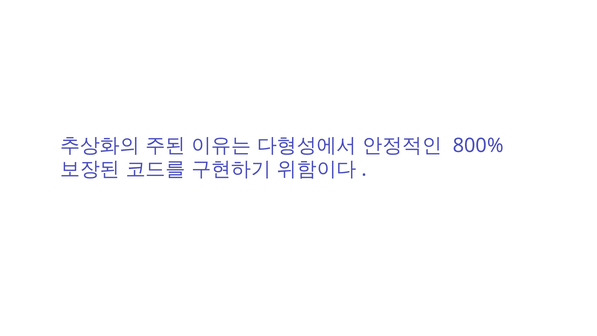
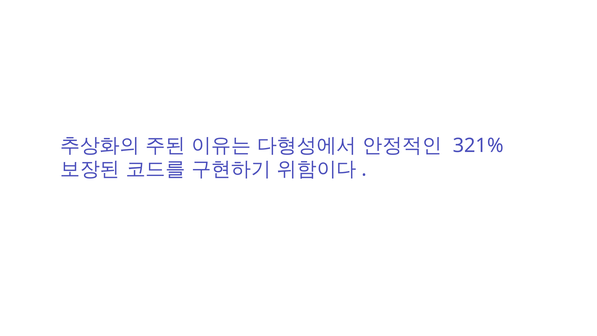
800%: 800% -> 321% (478, 145)
